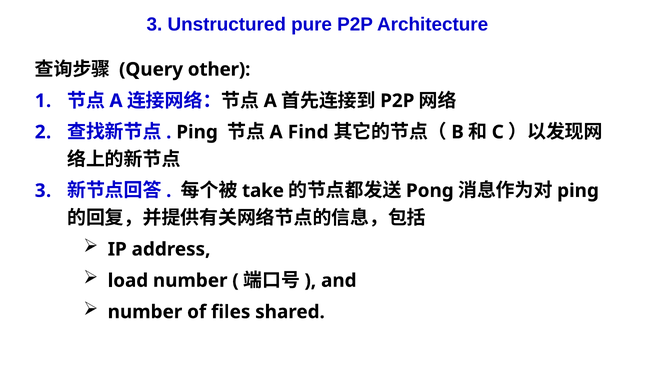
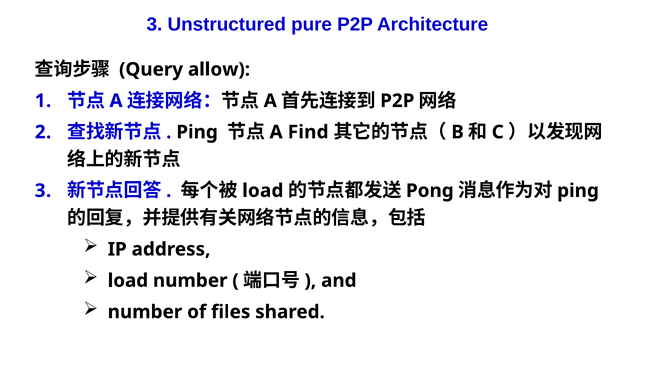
other: other -> allow (219, 69)
take: take -> load (263, 190)
